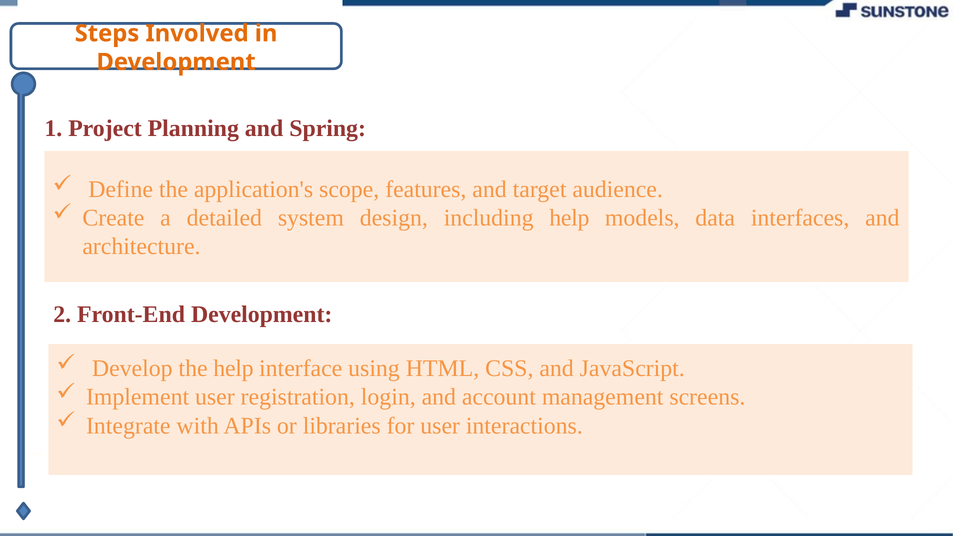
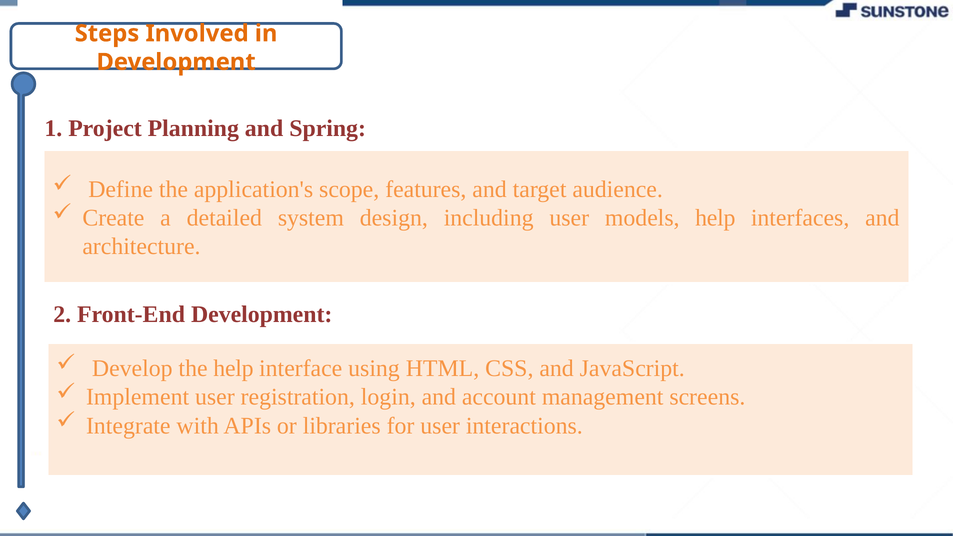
including help: help -> user (569, 218)
models data: data -> help (715, 218)
